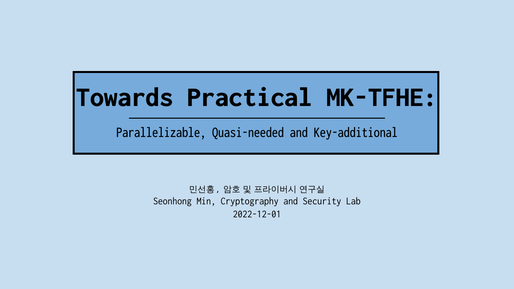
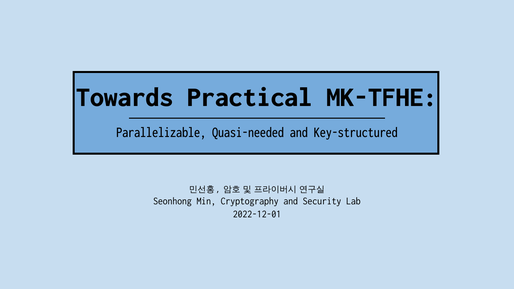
Key-additional: Key-additional -> Key-structured (356, 132)
